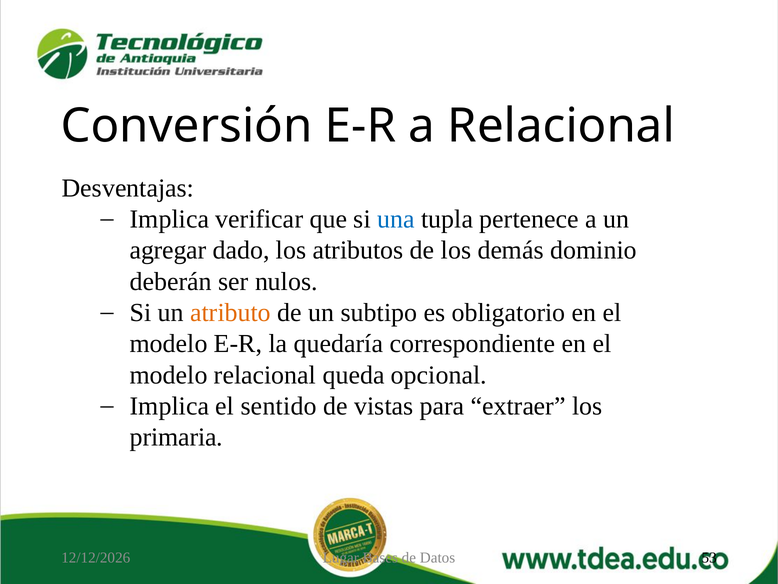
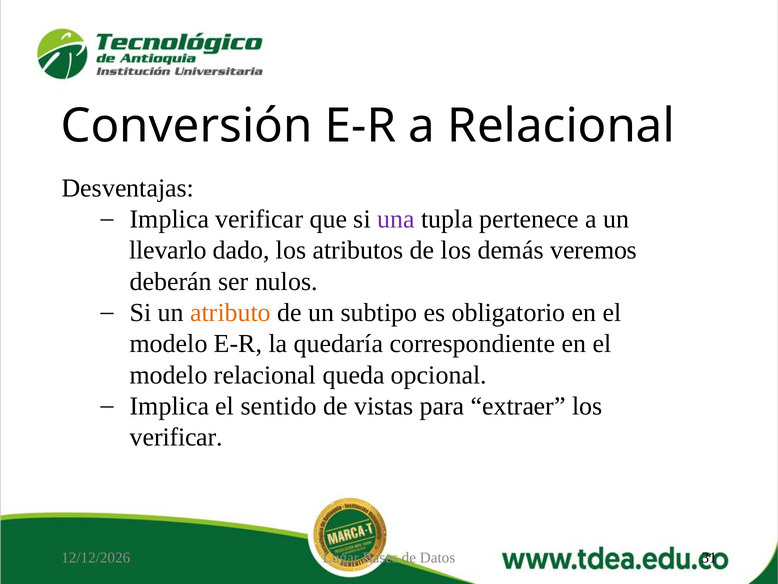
una colour: blue -> purple (396, 219)
agregar: agregar -> llevarlo (168, 250)
dominio: dominio -> veremos (594, 250)
primaria: primaria -> verificar (176, 437)
53: 53 -> 31 (709, 557)
